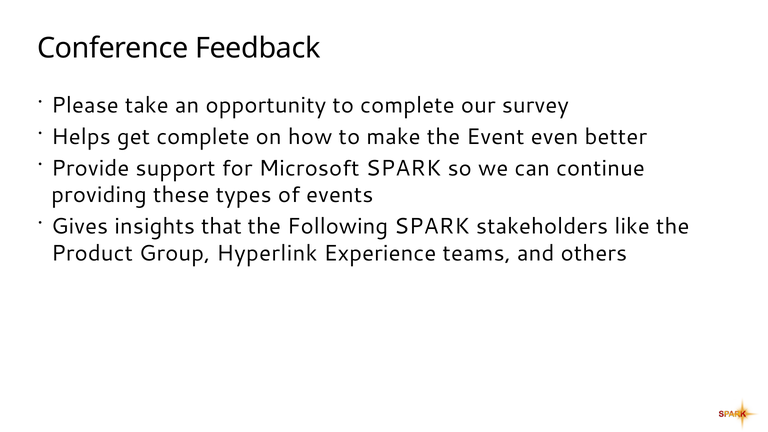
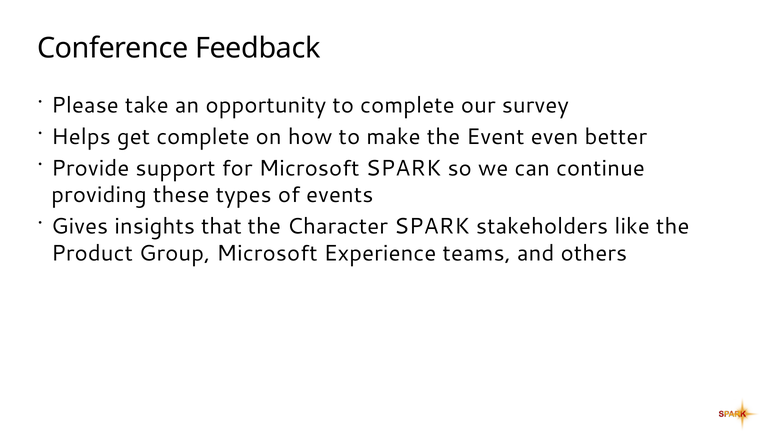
Following: Following -> Character (338, 226)
Group Hyperlink: Hyperlink -> Microsoft (267, 253)
